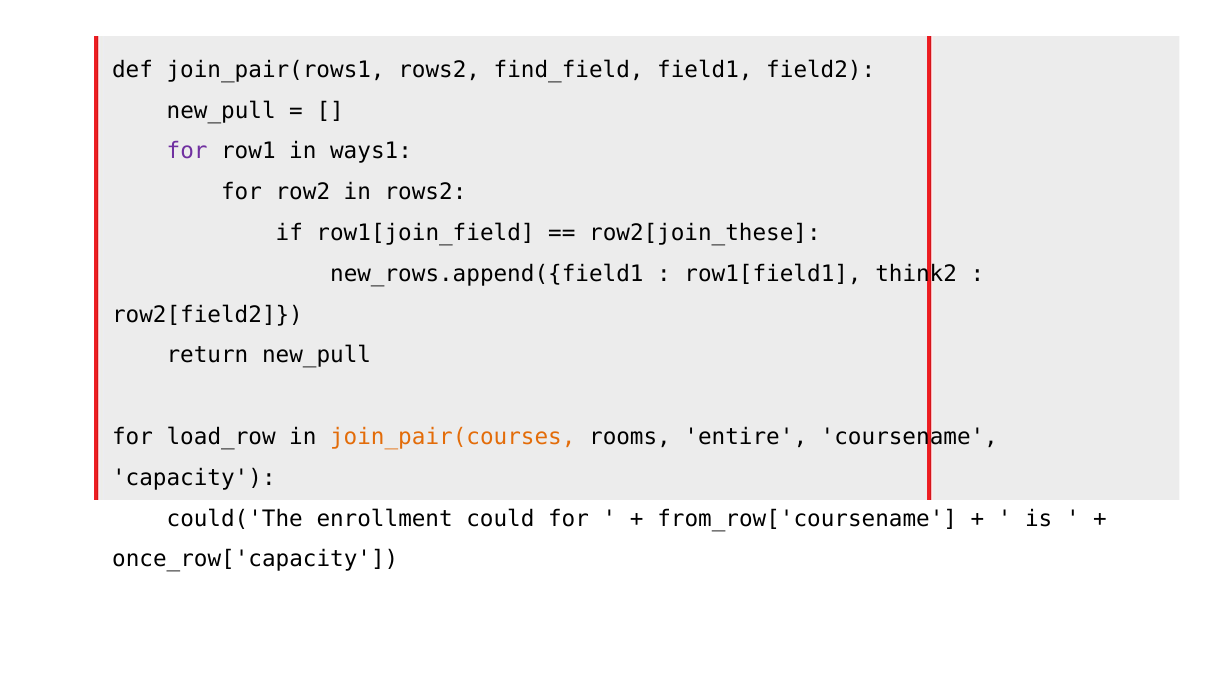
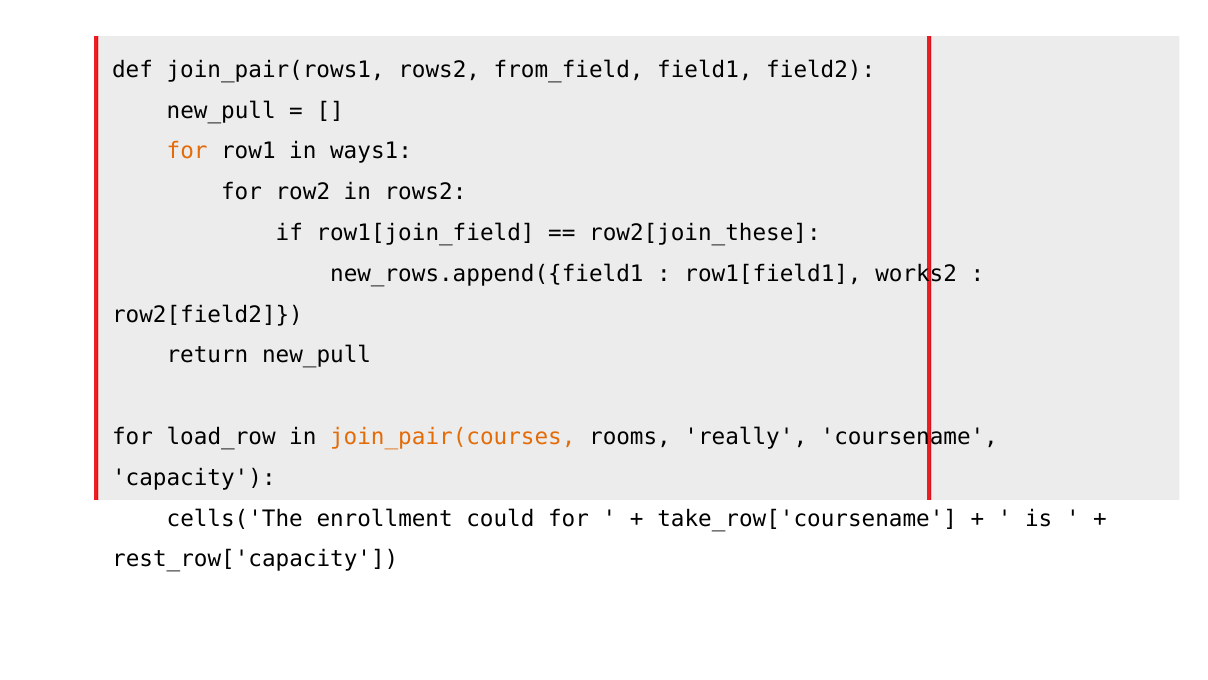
find_field: find_field -> from_field (569, 70)
for colour: purple -> orange (187, 151)
think2: think2 -> works2 (916, 274)
entire: entire -> really (746, 437)
could('The: could('The -> cells('The (235, 518)
from_row['coursename: from_row['coursename -> take_row['coursename (807, 518)
once_row['capacity: once_row['capacity -> rest_row['capacity (255, 559)
